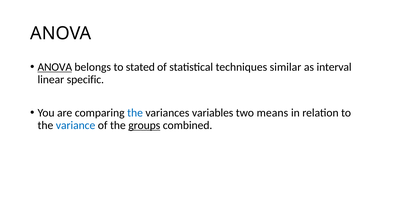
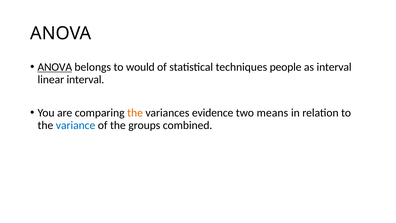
stated: stated -> would (140, 67)
similar: similar -> people (286, 67)
linear specific: specific -> interval (85, 79)
the colour: blue -> orange (135, 113)
variables: variables -> evidence (213, 113)
groups underline: present -> none (144, 125)
